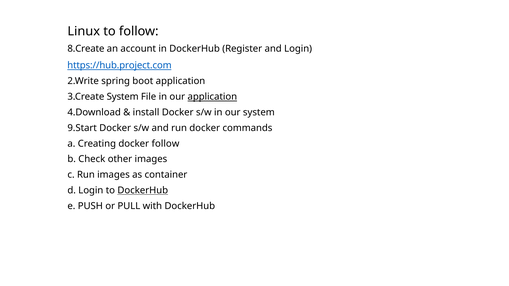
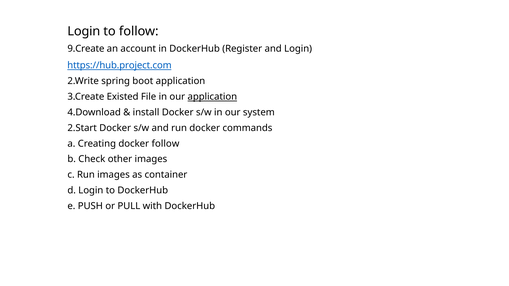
Linux: Linux -> Login (84, 31)
8.Create: 8.Create -> 9.Create (86, 49)
3.Create System: System -> Existed (123, 97)
9.Start: 9.Start -> 2.Start (82, 128)
DockerHub underline: present -> none (143, 191)
